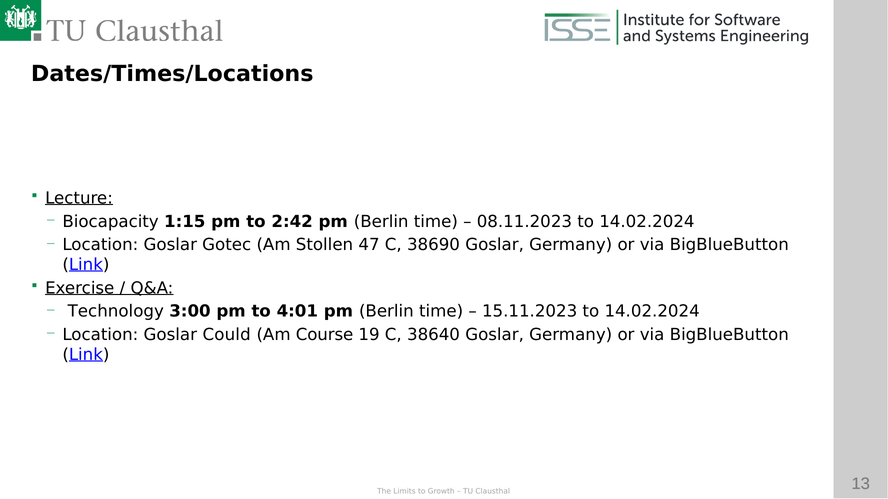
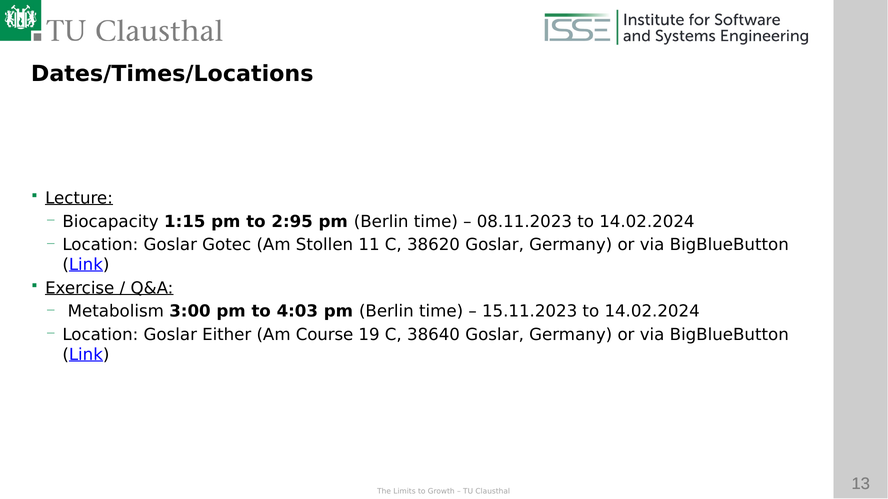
2:42: 2:42 -> 2:95 (292, 222)
47: 47 -> 11 (369, 245)
38690: 38690 -> 38620 (433, 245)
Technology: Technology -> Metabolism (116, 312)
4:01: 4:01 -> 4:03 (297, 312)
Could: Could -> Either (227, 335)
